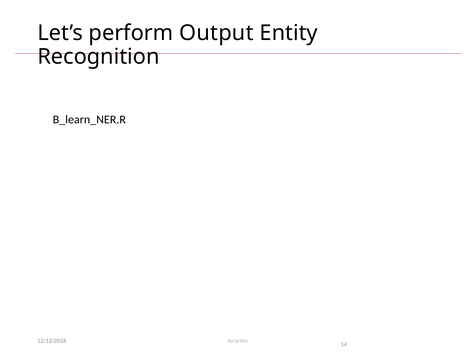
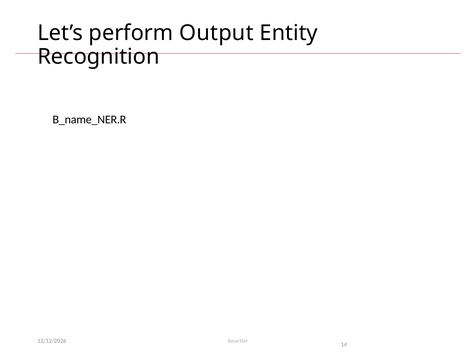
B_learn_NER.R: B_learn_NER.R -> B_name_NER.R (89, 119)
